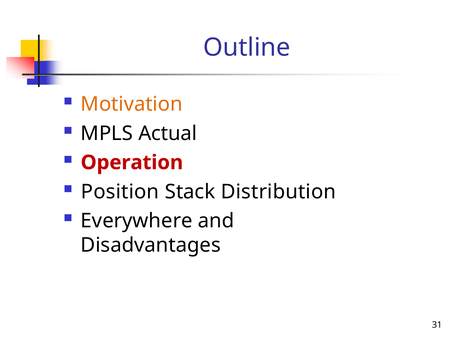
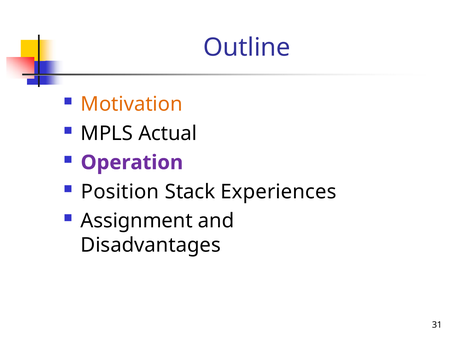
Operation colour: red -> purple (132, 163)
Distribution: Distribution -> Experiences (278, 192)
Everywhere: Everywhere -> Assignment (137, 221)
